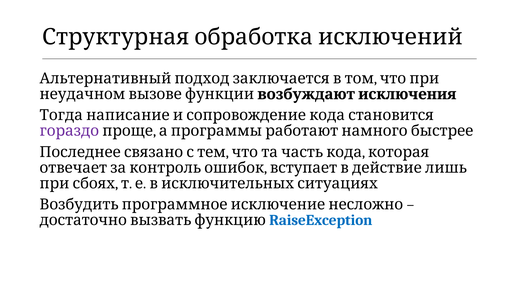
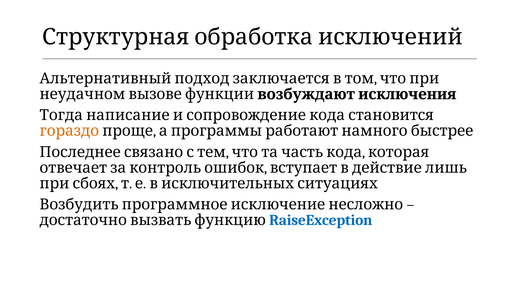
гораздо colour: purple -> orange (69, 131)
